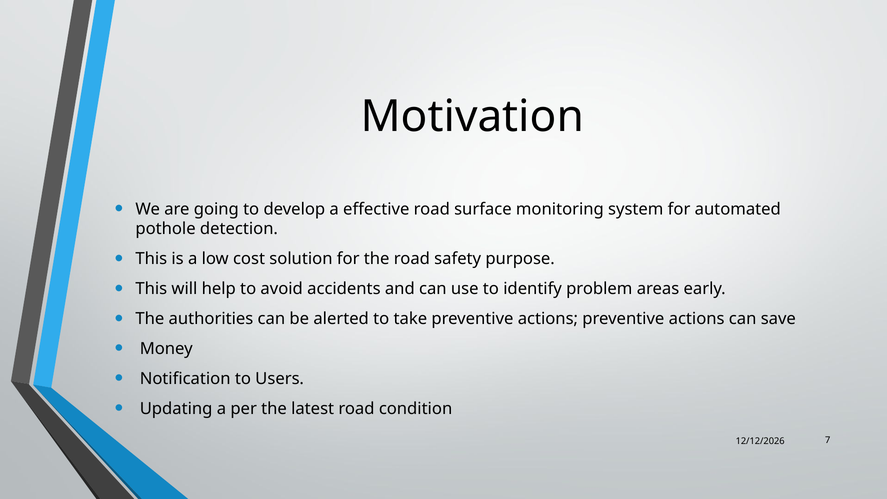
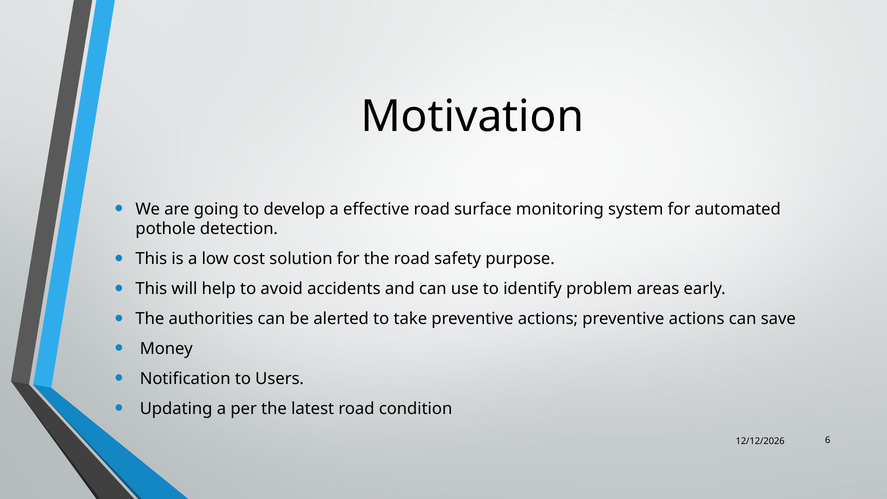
7: 7 -> 6 (828, 440)
